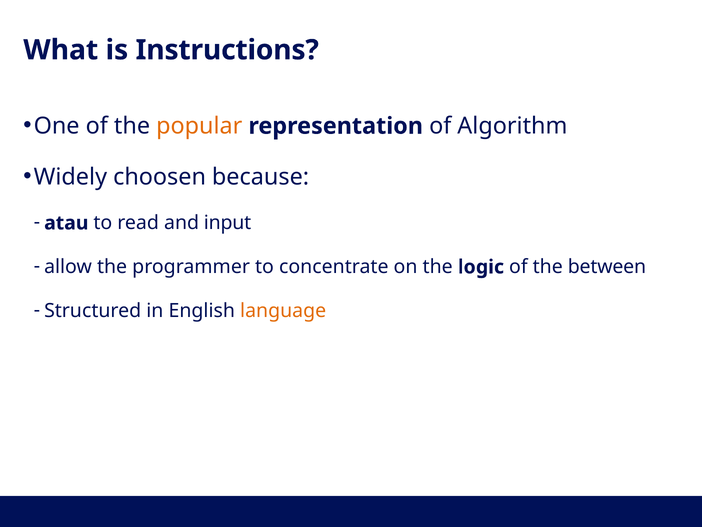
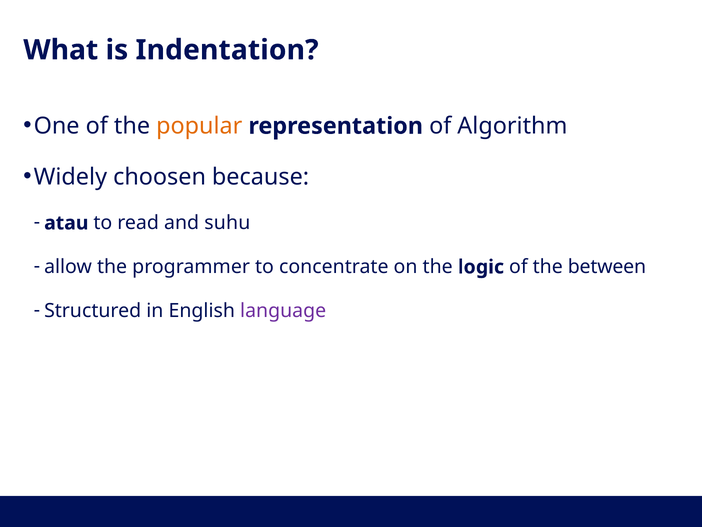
Instructions: Instructions -> Indentation (227, 50)
input: input -> suhu (227, 223)
language colour: orange -> purple (283, 311)
